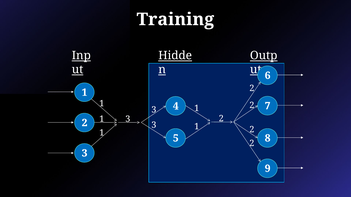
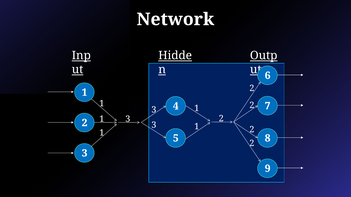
Training: Training -> Network (175, 19)
